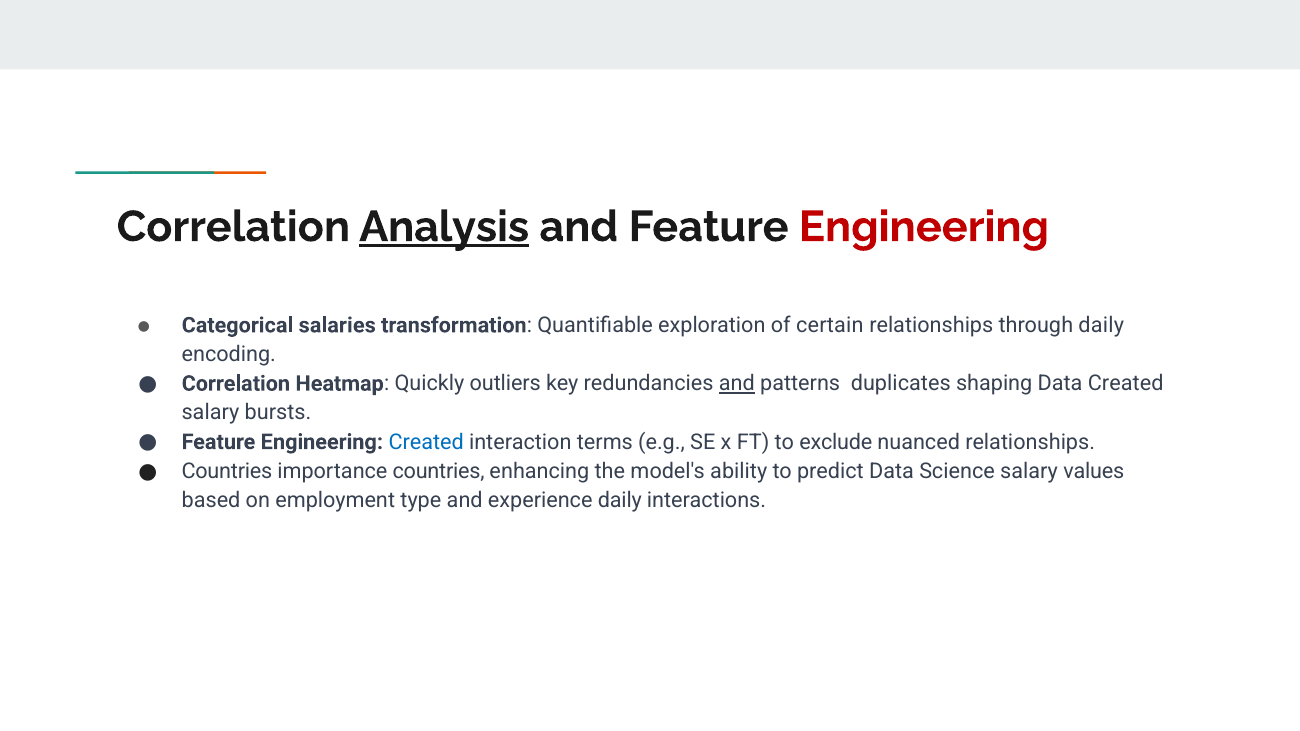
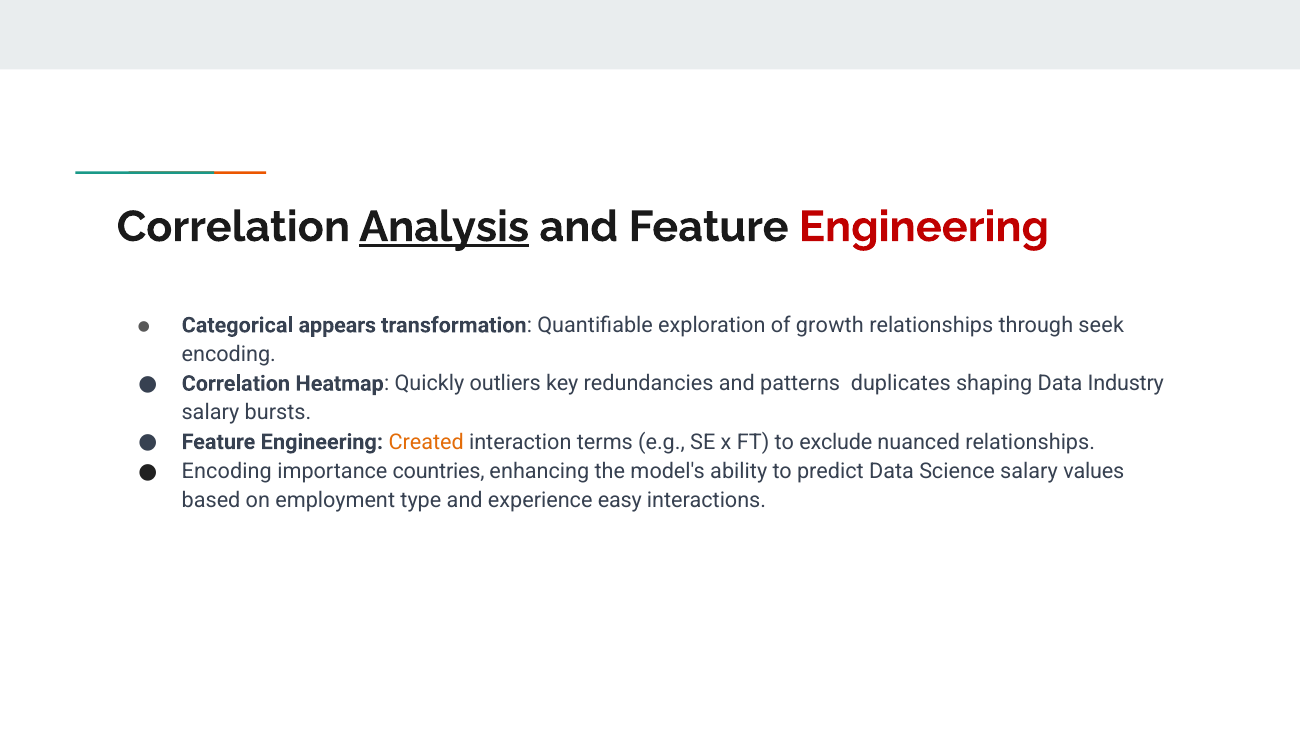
salaries: salaries -> appears (337, 325)
certain: certain -> growth (830, 325)
through daily: daily -> seek (1101, 325)
and underline: present -> none (737, 384)
Data Created: Created -> Industry (1126, 384)
Created colour: blue -> orange (426, 442)
Countries: Countries -> Encoding (227, 471)
experience daily: daily -> easy (620, 500)
